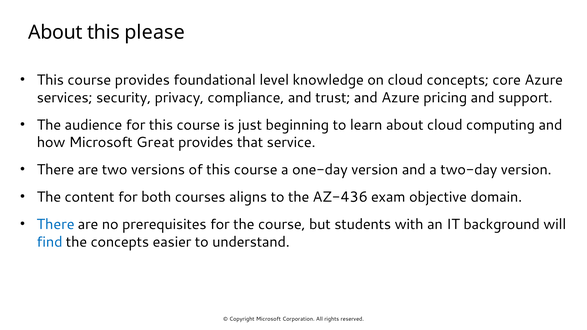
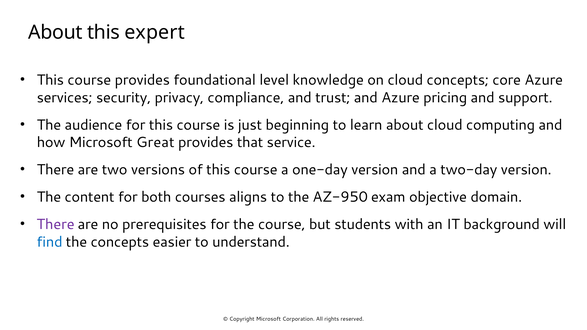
please: please -> expert (155, 32)
AZ-436: AZ-436 -> AZ-950 (340, 197)
There colour: blue -> purple (56, 225)
